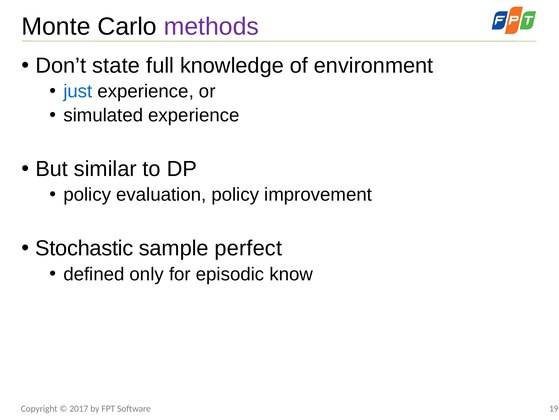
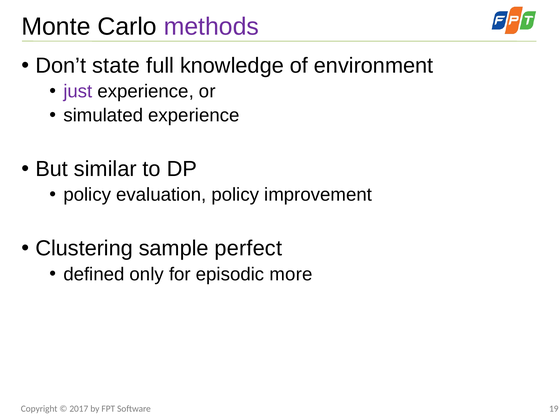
just colour: blue -> purple (78, 91)
Stochastic: Stochastic -> Clustering (84, 248)
know: know -> more (291, 274)
